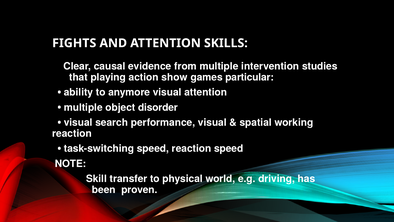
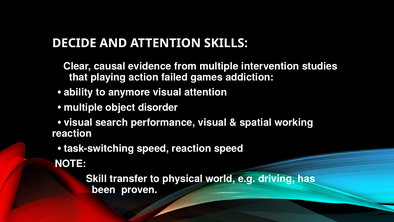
FIGHTS: FIGHTS -> DECIDE (74, 43)
show: show -> failed (175, 77)
particular: particular -> addiction (250, 77)
